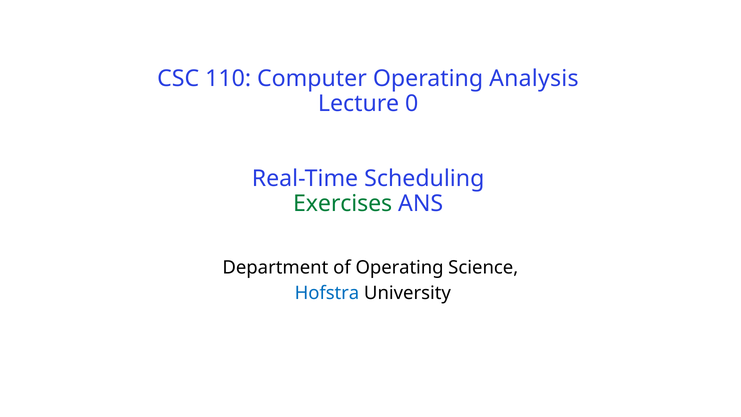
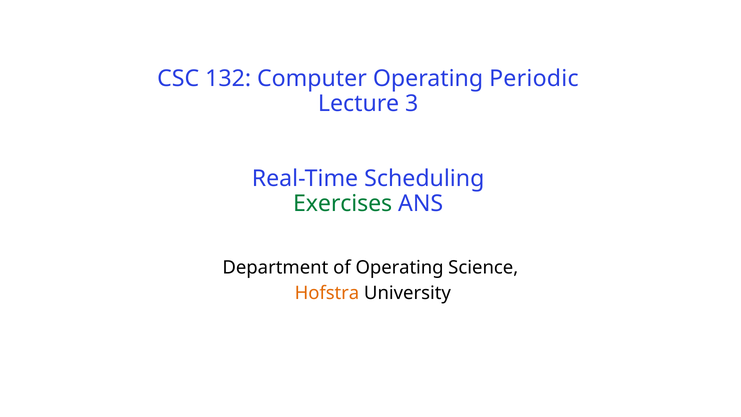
110: 110 -> 132 (228, 79)
Analysis: Analysis -> Periodic (534, 79)
0: 0 -> 3 (412, 104)
Hofstra colour: blue -> orange (327, 293)
